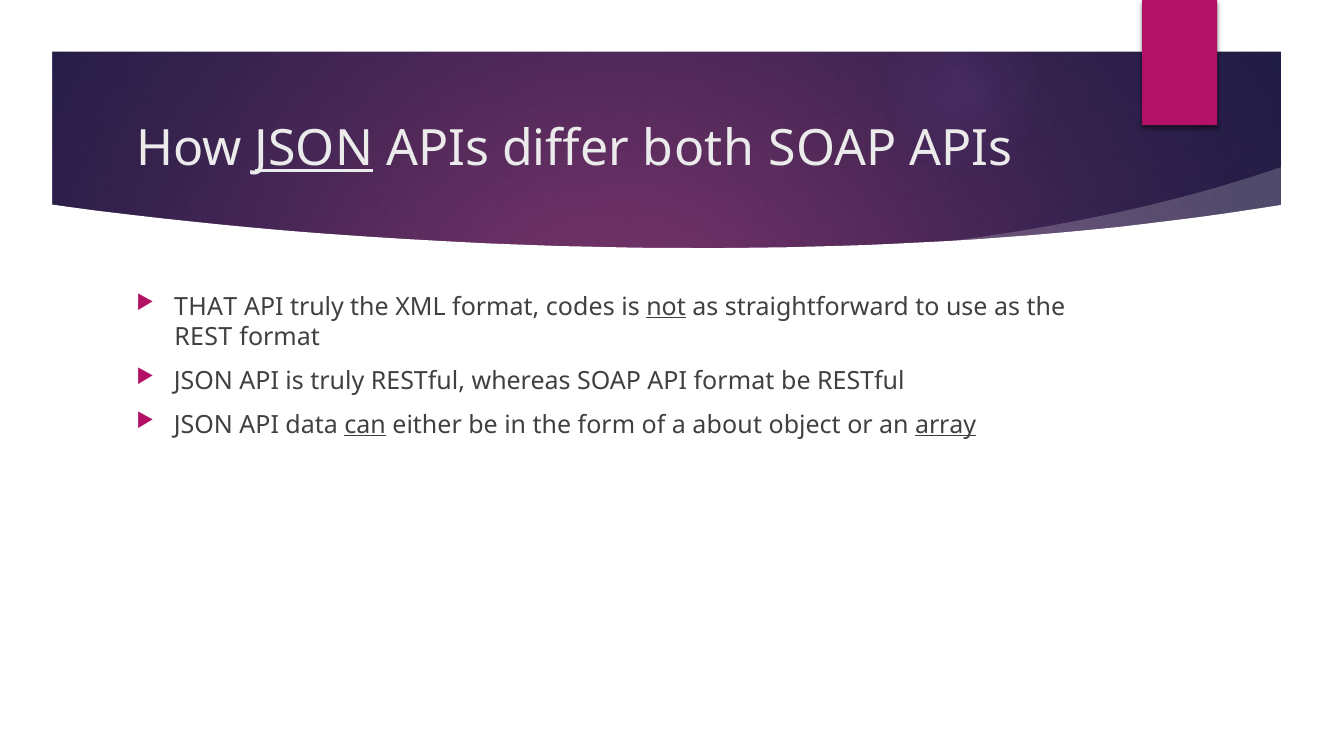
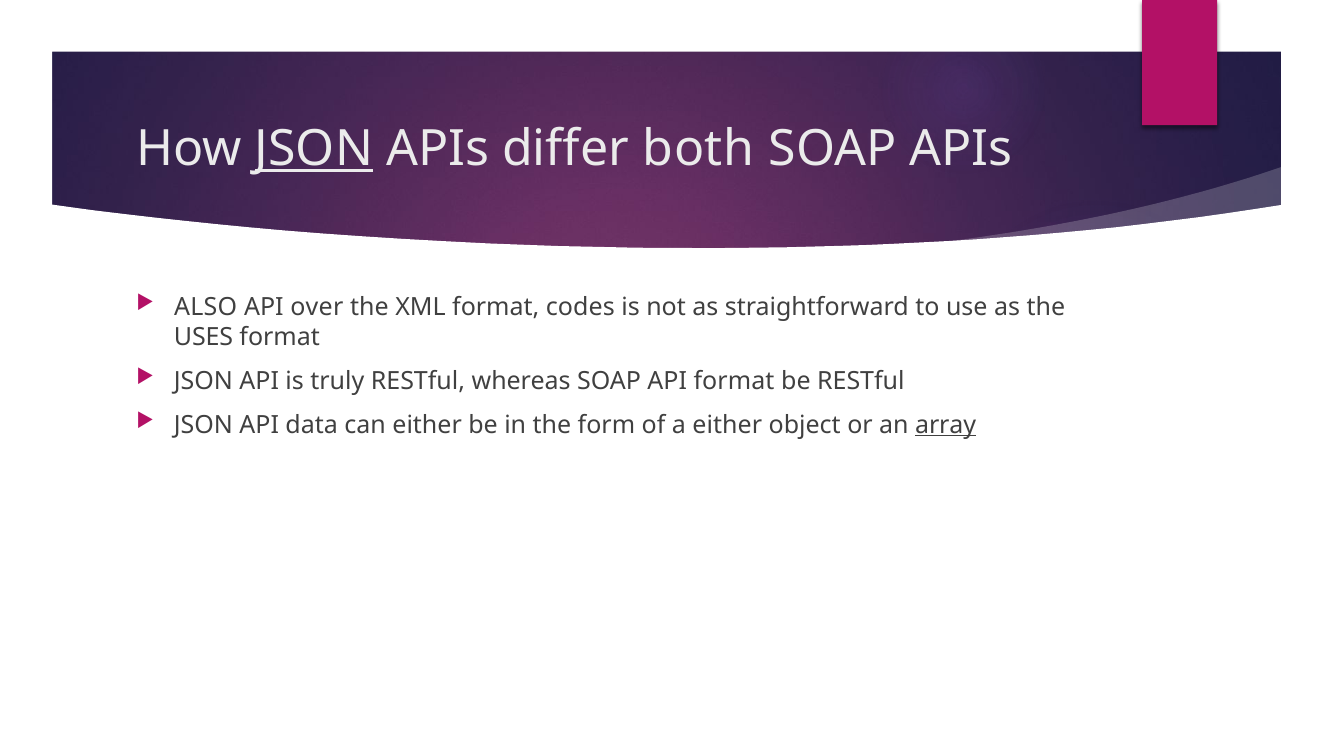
THAT: THAT -> ALSO (206, 307)
API truly: truly -> over (317, 307)
not underline: present -> none (666, 307)
REST: REST -> USES (203, 337)
can underline: present -> none (365, 424)
a about: about -> either (727, 424)
